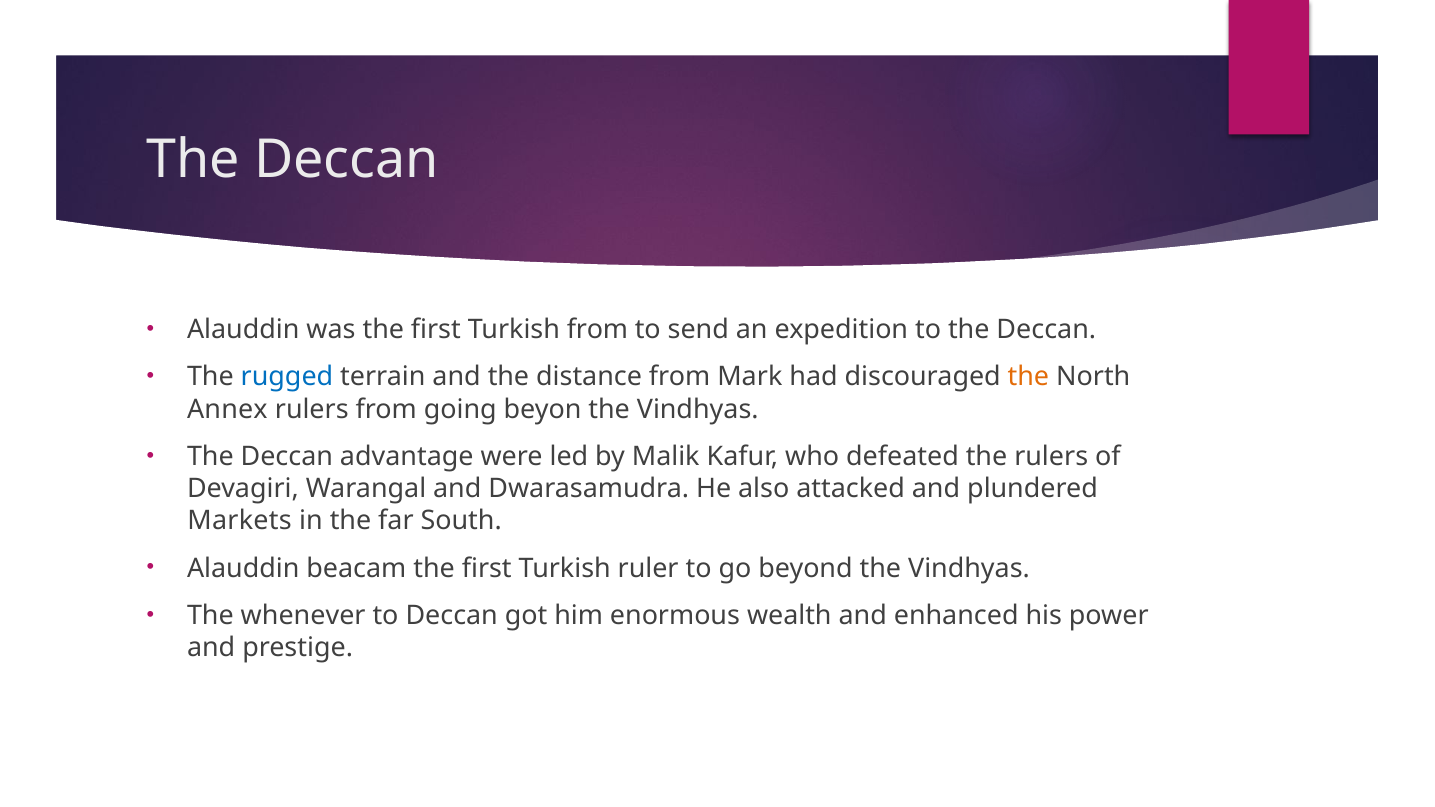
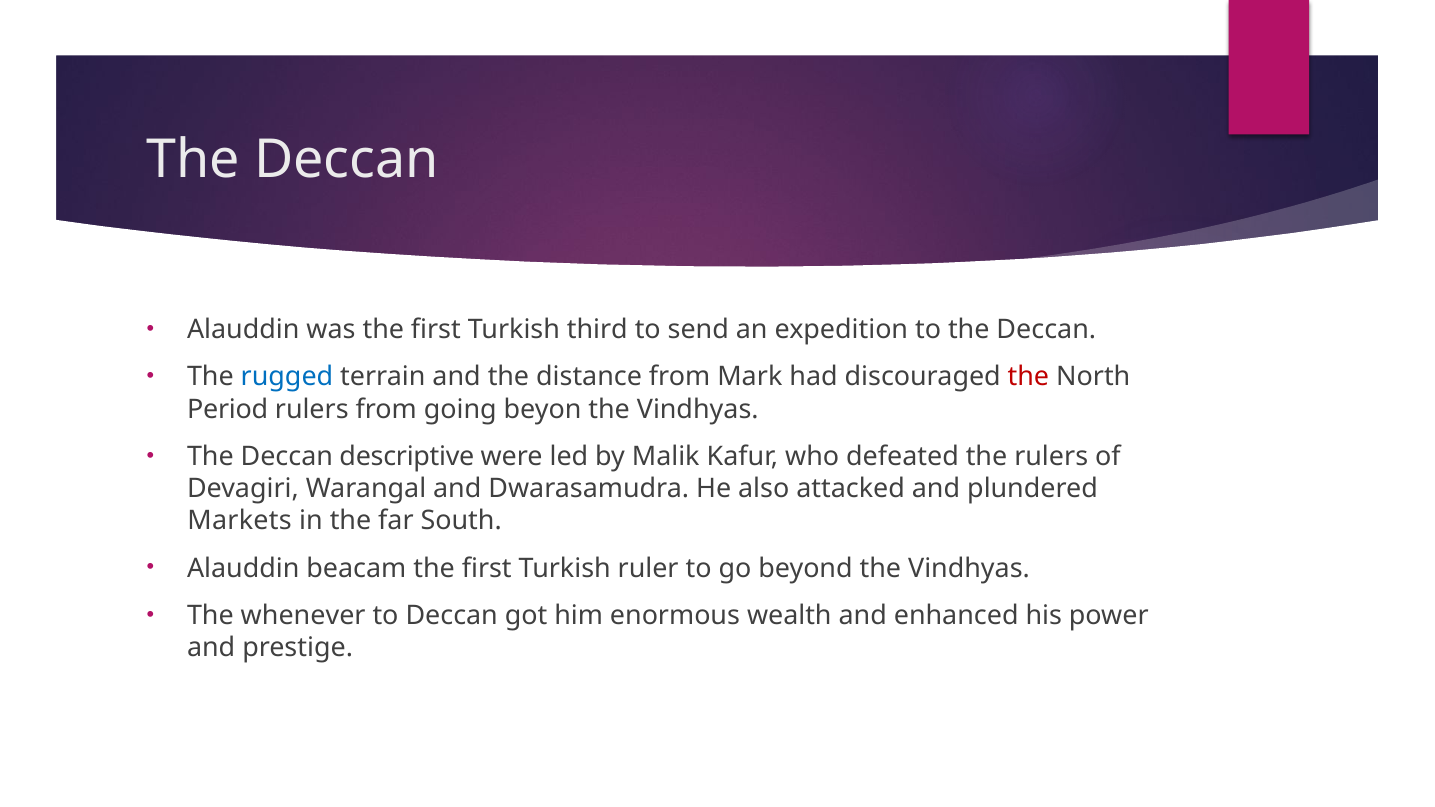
Turkish from: from -> third (597, 330)
the colour: orange -> red (1028, 377)
Annex: Annex -> Period (228, 409)
advantage: advantage -> descriptive (407, 457)
